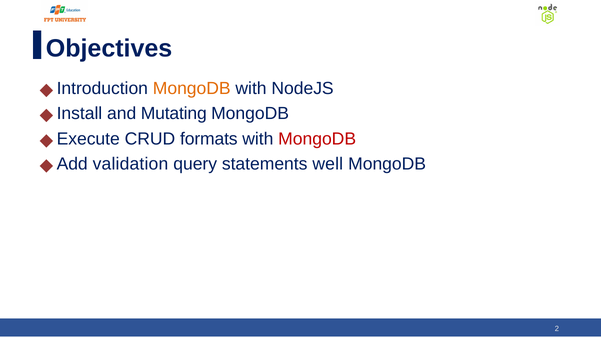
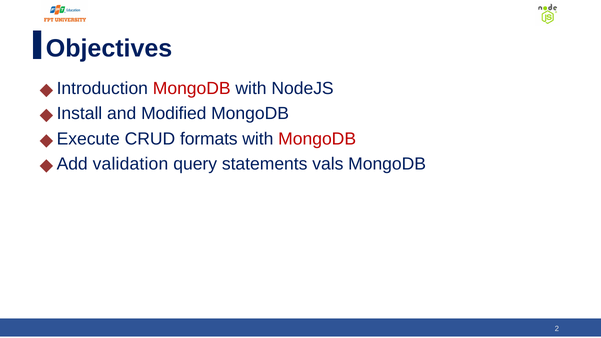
MongoDB colour: orange -> red (192, 88)
Mutating: Mutating -> Modified (174, 114)
well: well -> vals (328, 164)
